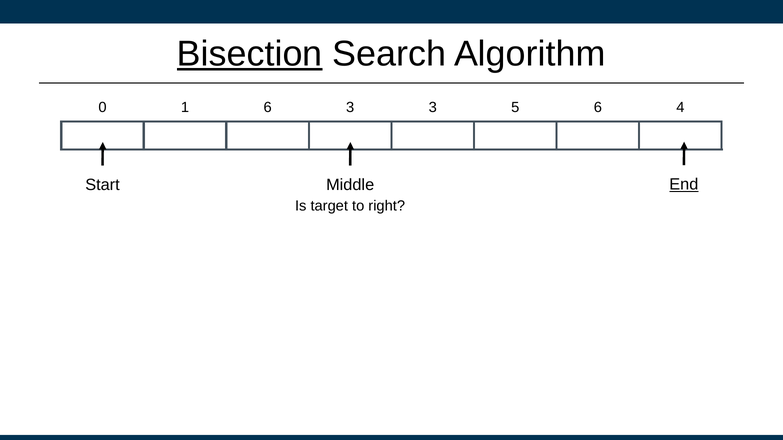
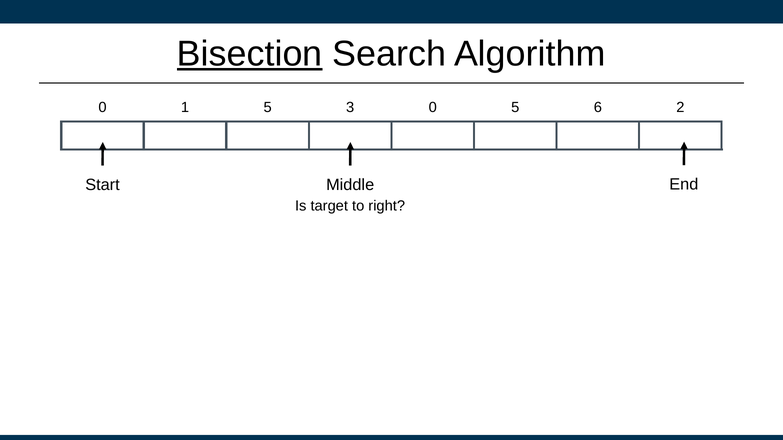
1 6: 6 -> 5 (268, 108)
3 3: 3 -> 0 (433, 108)
4: 4 -> 2 (680, 108)
End underline: present -> none (684, 185)
